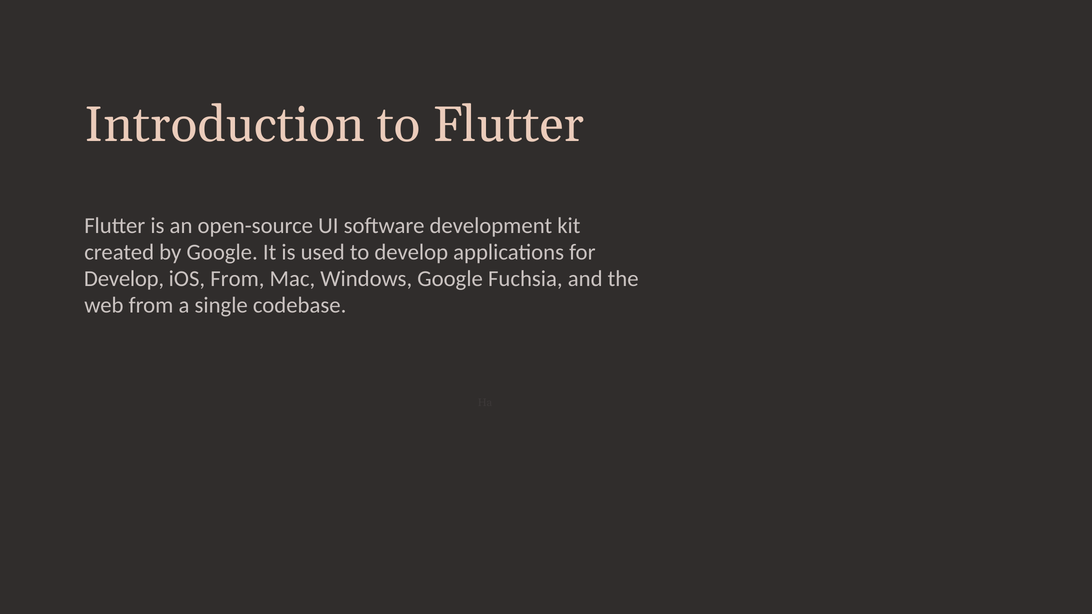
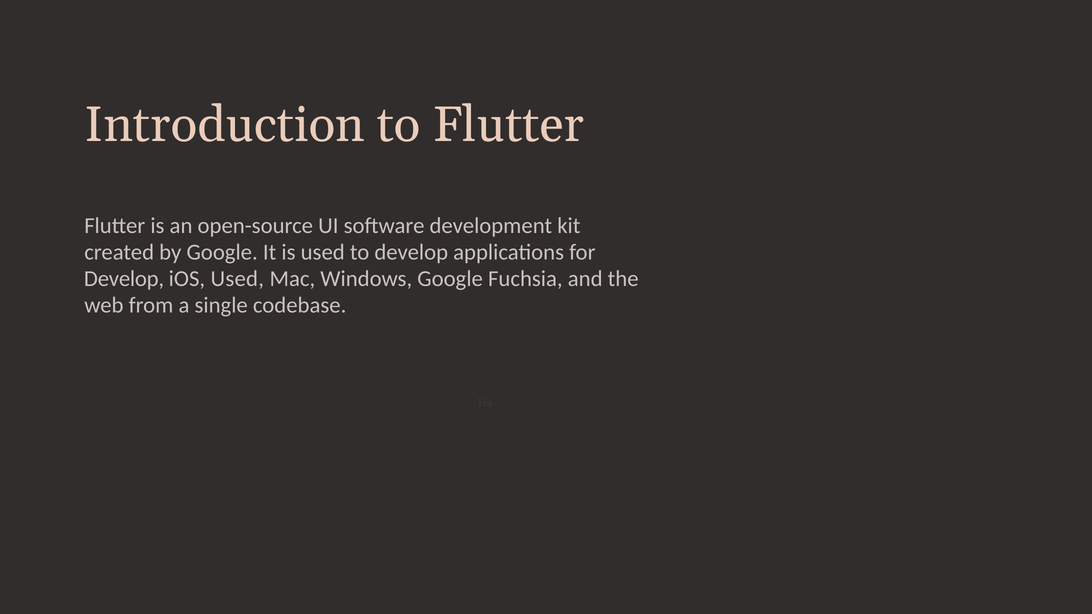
iOS From: From -> Used (237, 279)
